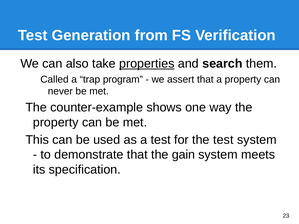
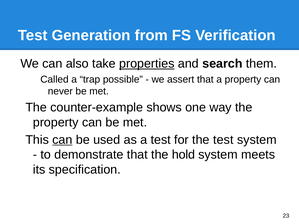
program: program -> possible (123, 79)
can underline: none -> present (62, 140)
gain: gain -> hold (183, 155)
